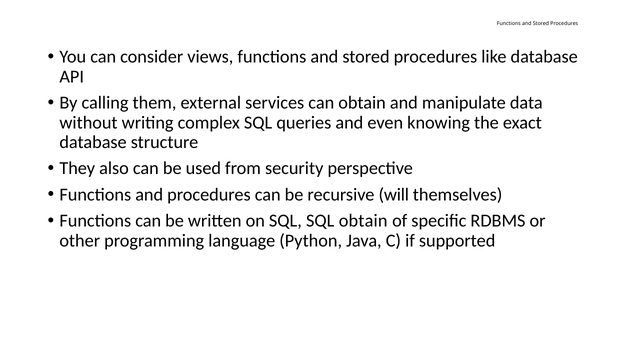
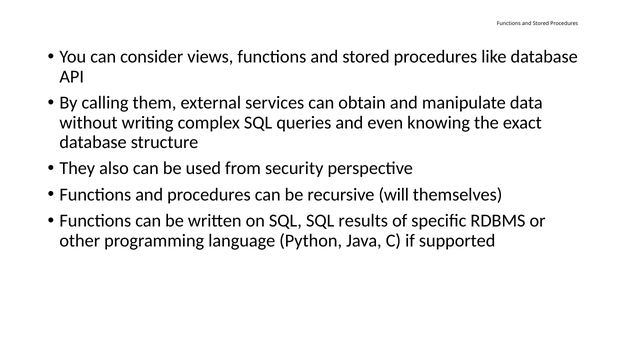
SQL obtain: obtain -> results (363, 221)
